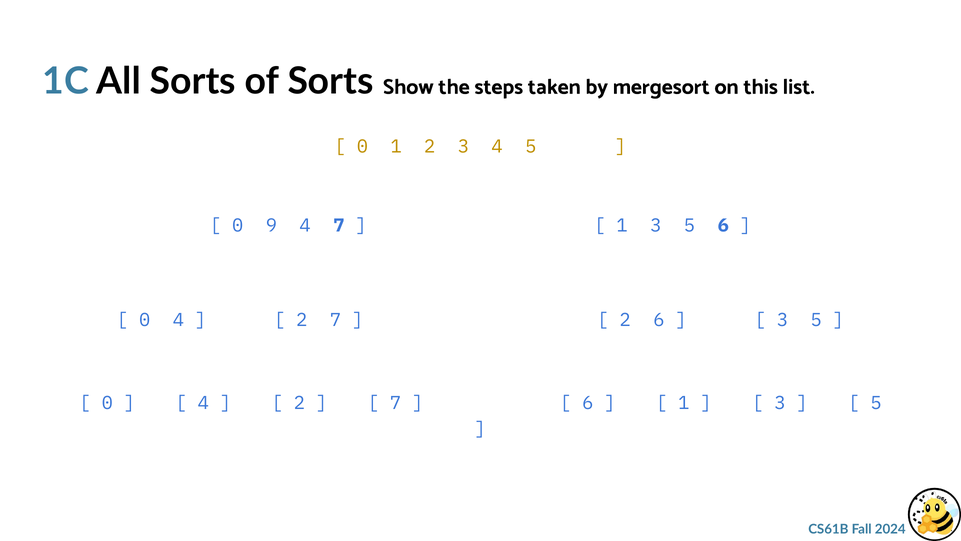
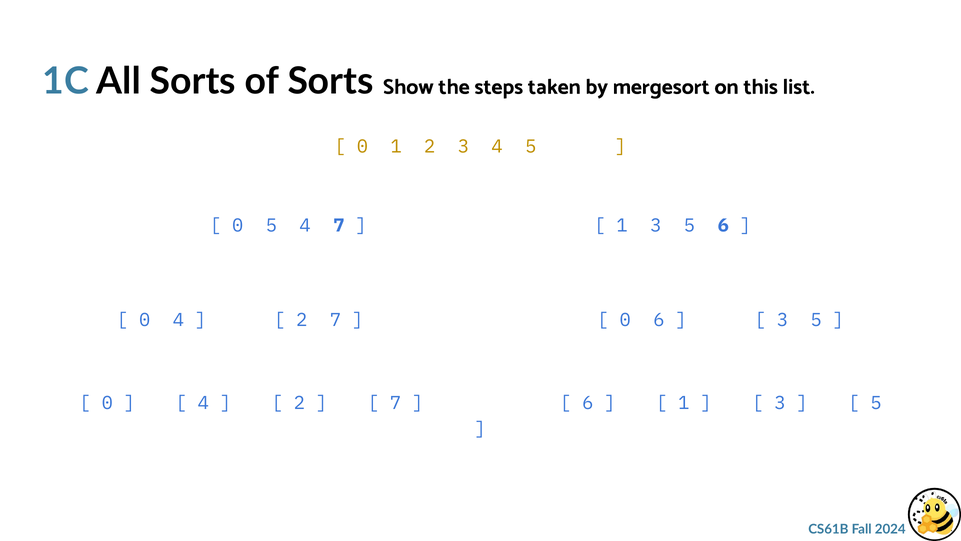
0 9: 9 -> 5 (271, 225)
2: 2 -> 0 (625, 320)
